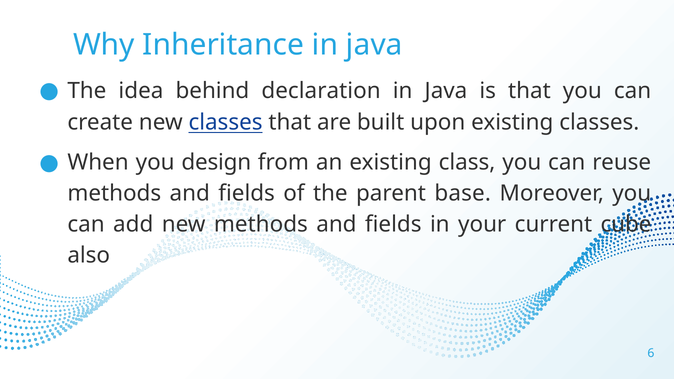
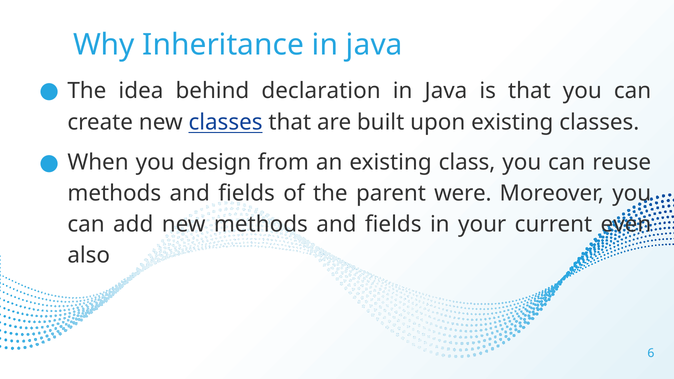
base: base -> were (463, 194)
cube: cube -> even (626, 225)
